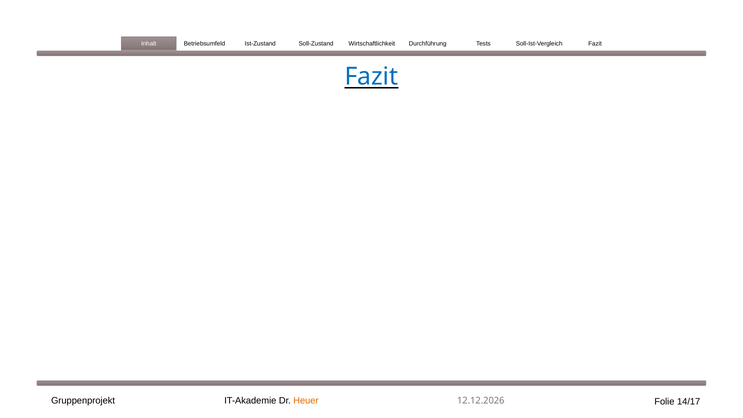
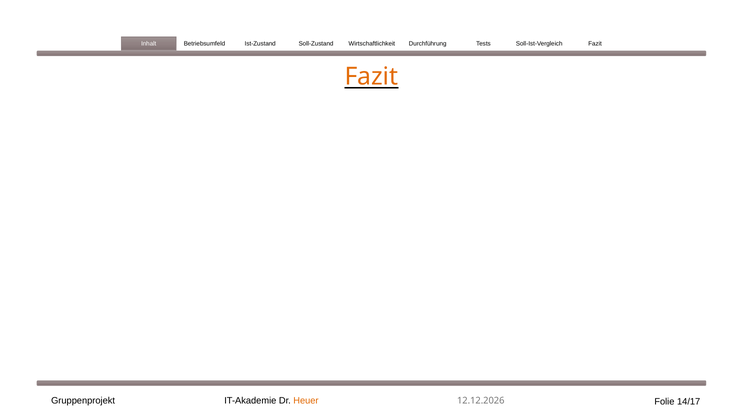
Fazit colour: blue -> orange (371, 76)
